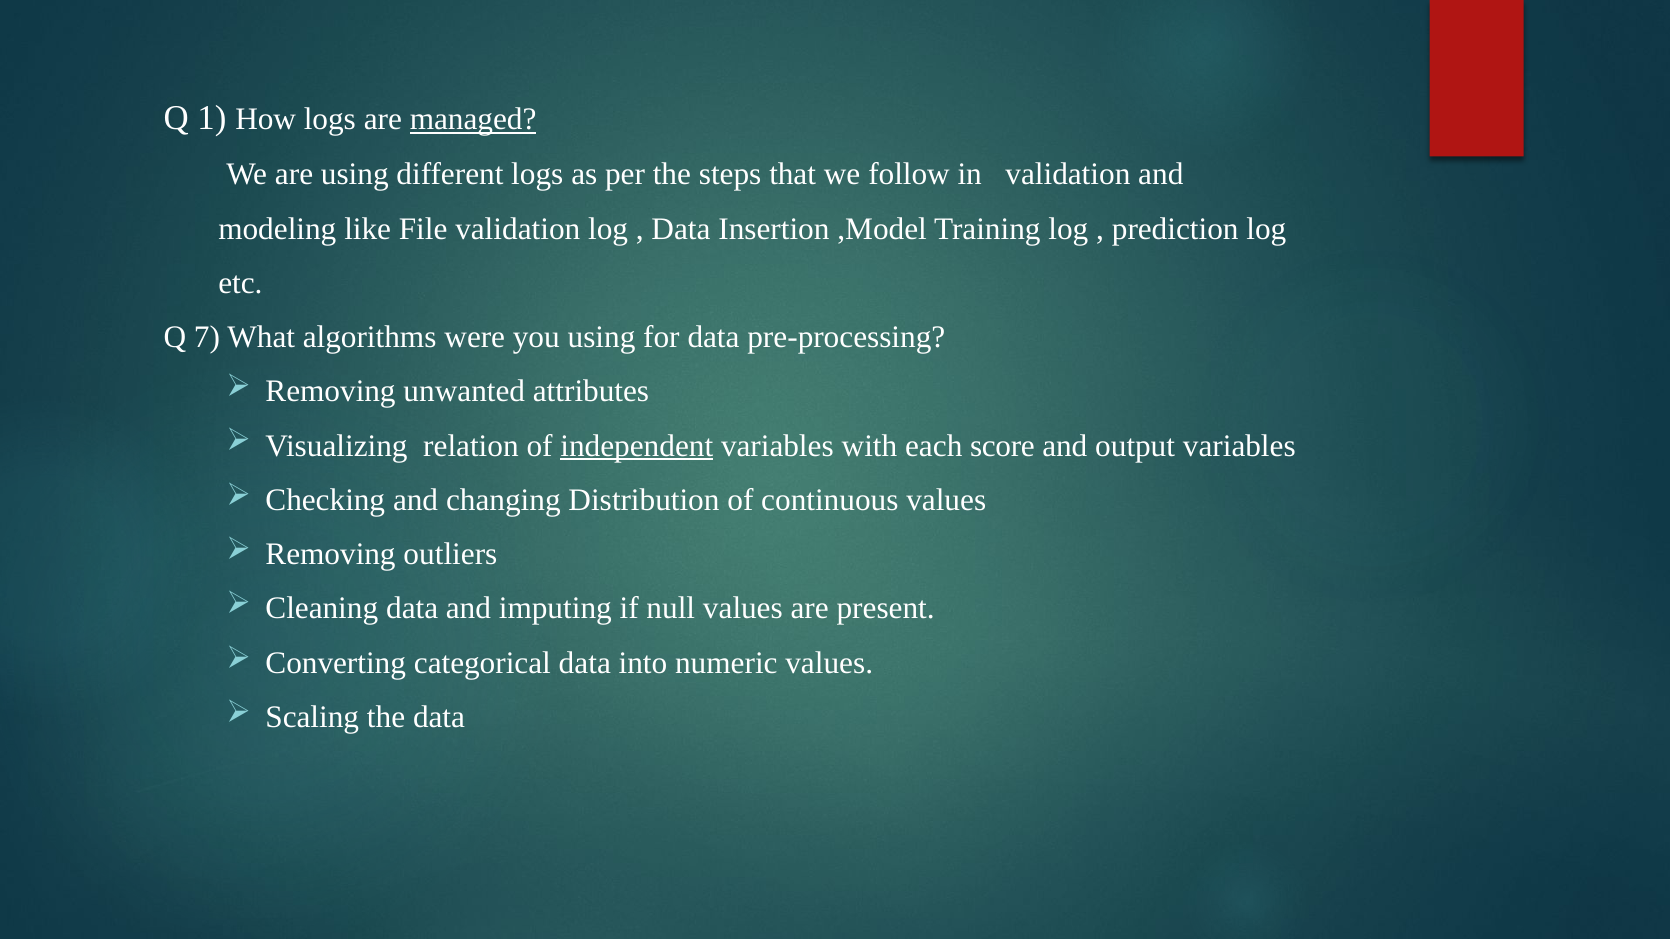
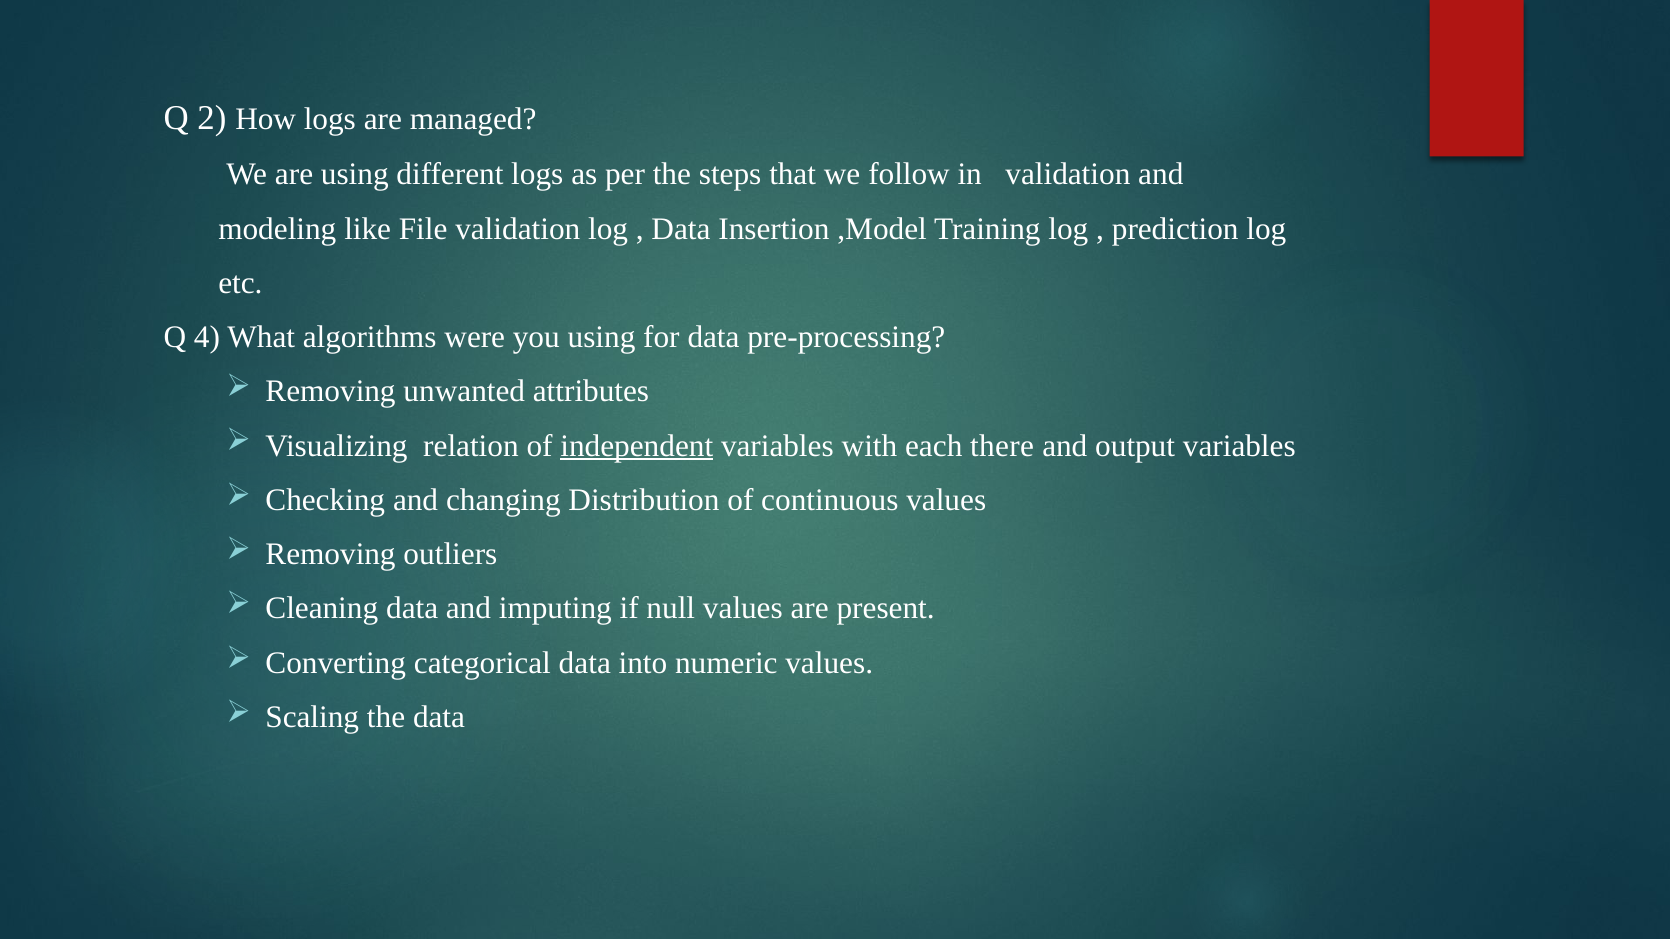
1: 1 -> 2 (212, 118)
managed underline: present -> none (473, 120)
7: 7 -> 4 (207, 337)
score: score -> there (1002, 446)
